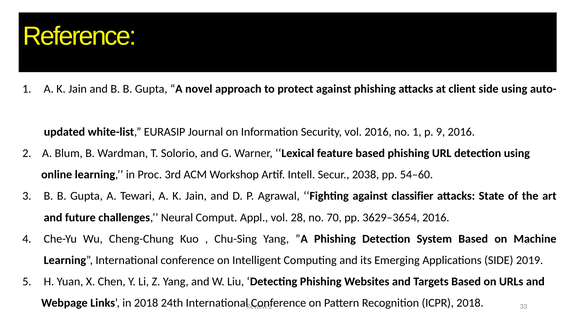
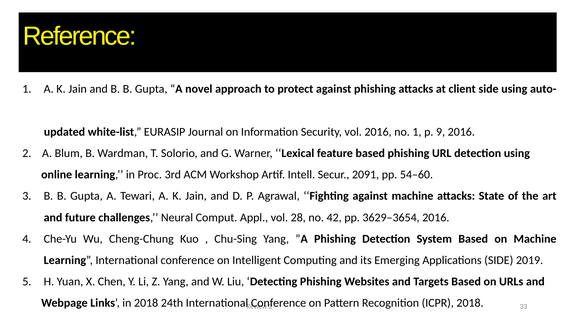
2038: 2038 -> 2091 (366, 174)
against classifier: classifier -> machine (412, 196)
70: 70 -> 42 (334, 217)
